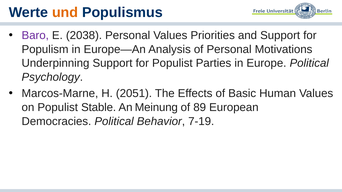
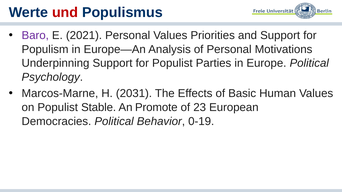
und colour: orange -> red (65, 12)
2038: 2038 -> 2021 (84, 35)
2051: 2051 -> 2031 (134, 94)
Meinung: Meinung -> Promote (156, 108)
89: 89 -> 23 (200, 108)
7-19: 7-19 -> 0-19 (201, 122)
